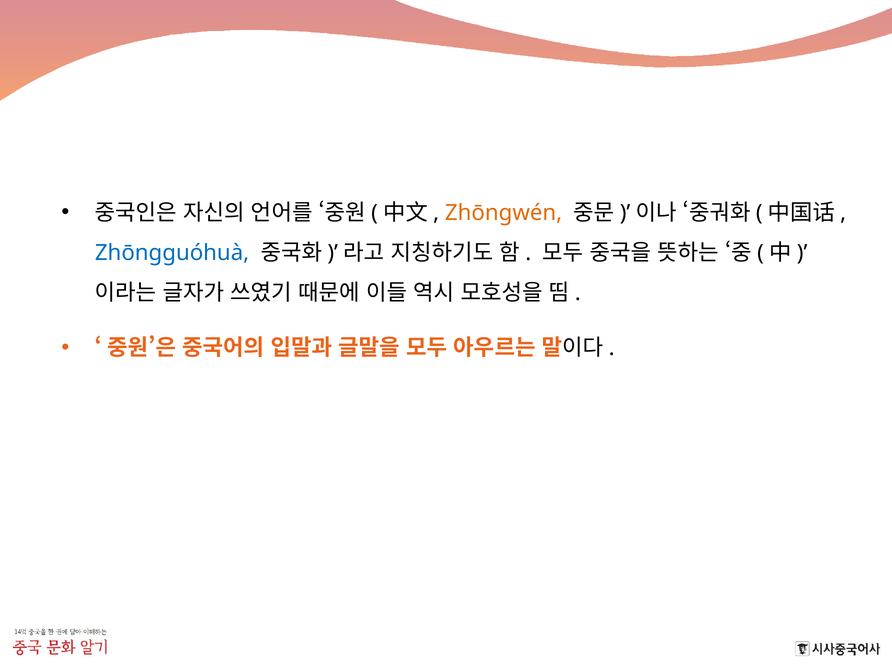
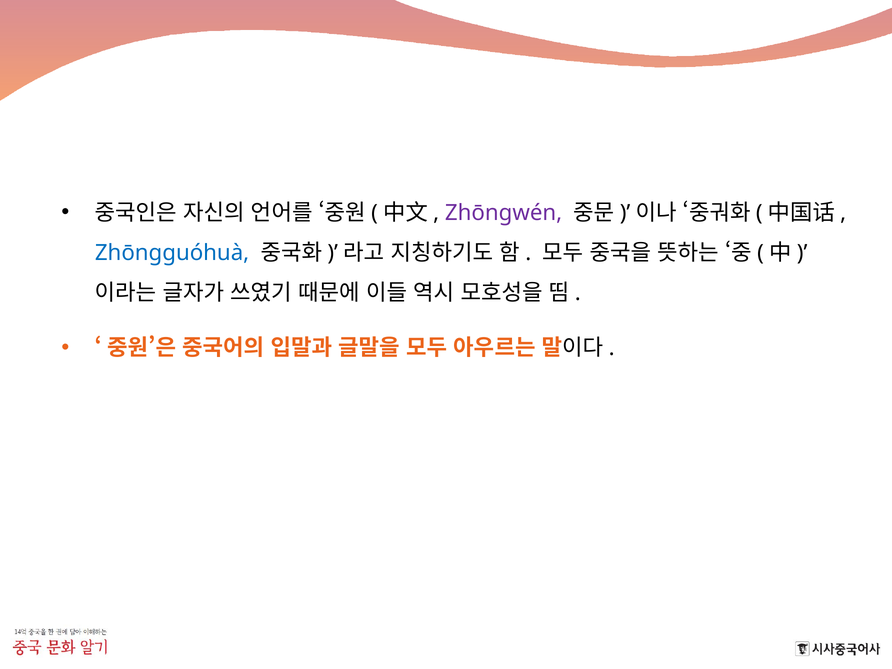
Zhōngwén colour: orange -> purple (504, 213)
